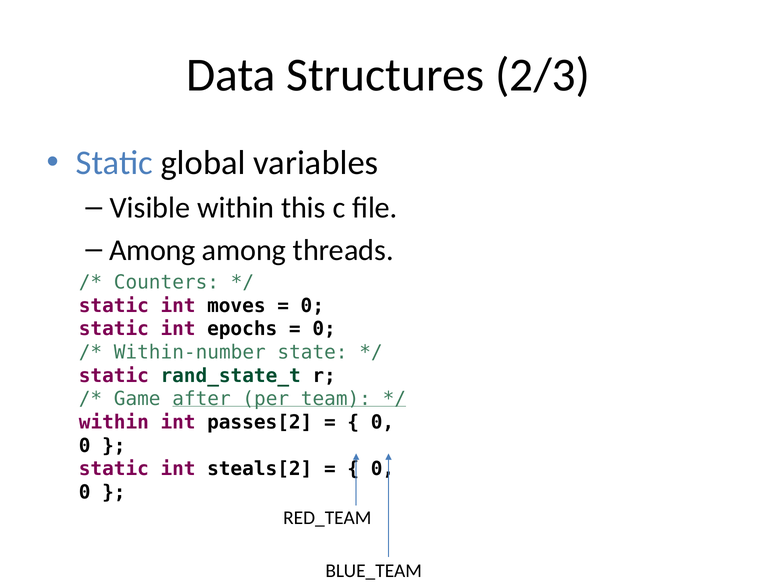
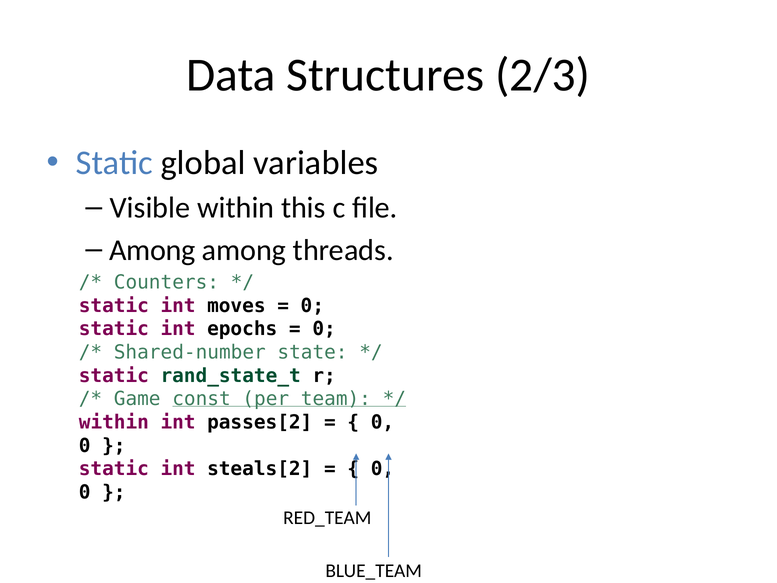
Within-number: Within-number -> Shared-number (190, 352)
after: after -> const (202, 399)
